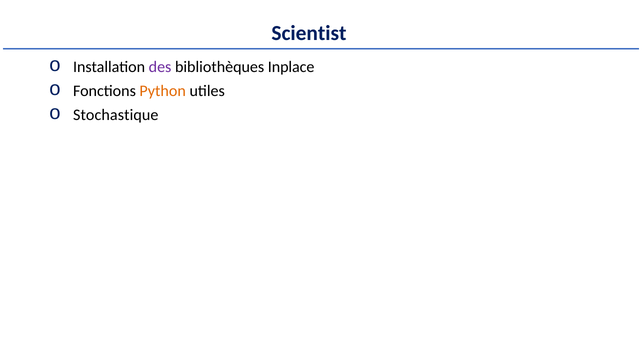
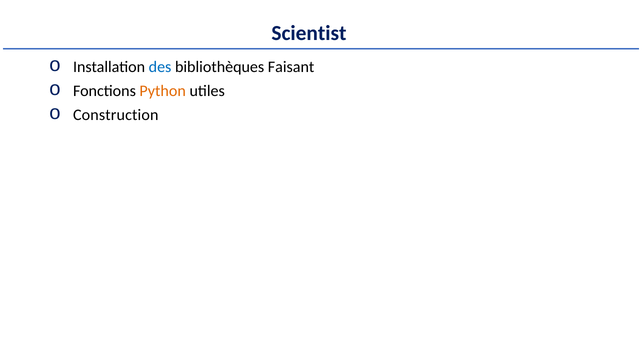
des colour: purple -> blue (160, 67)
Inplace: Inplace -> Faisant (291, 67)
Stochastique: Stochastique -> Construction (116, 115)
